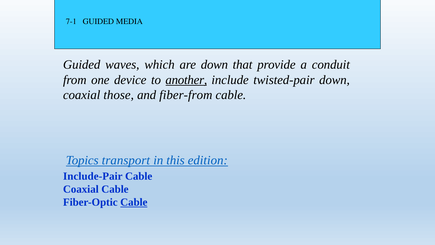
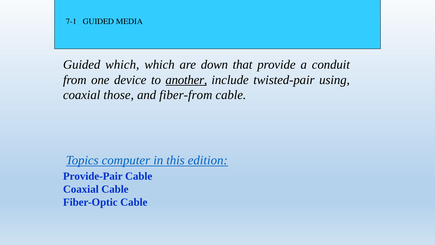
Guided waves: waves -> which (122, 65)
twisted-pair down: down -> using (335, 80)
transport: transport -> computer (126, 160)
Include-Pair: Include-Pair -> Provide-Pair (93, 176)
Cable underline: present -> none (134, 202)
